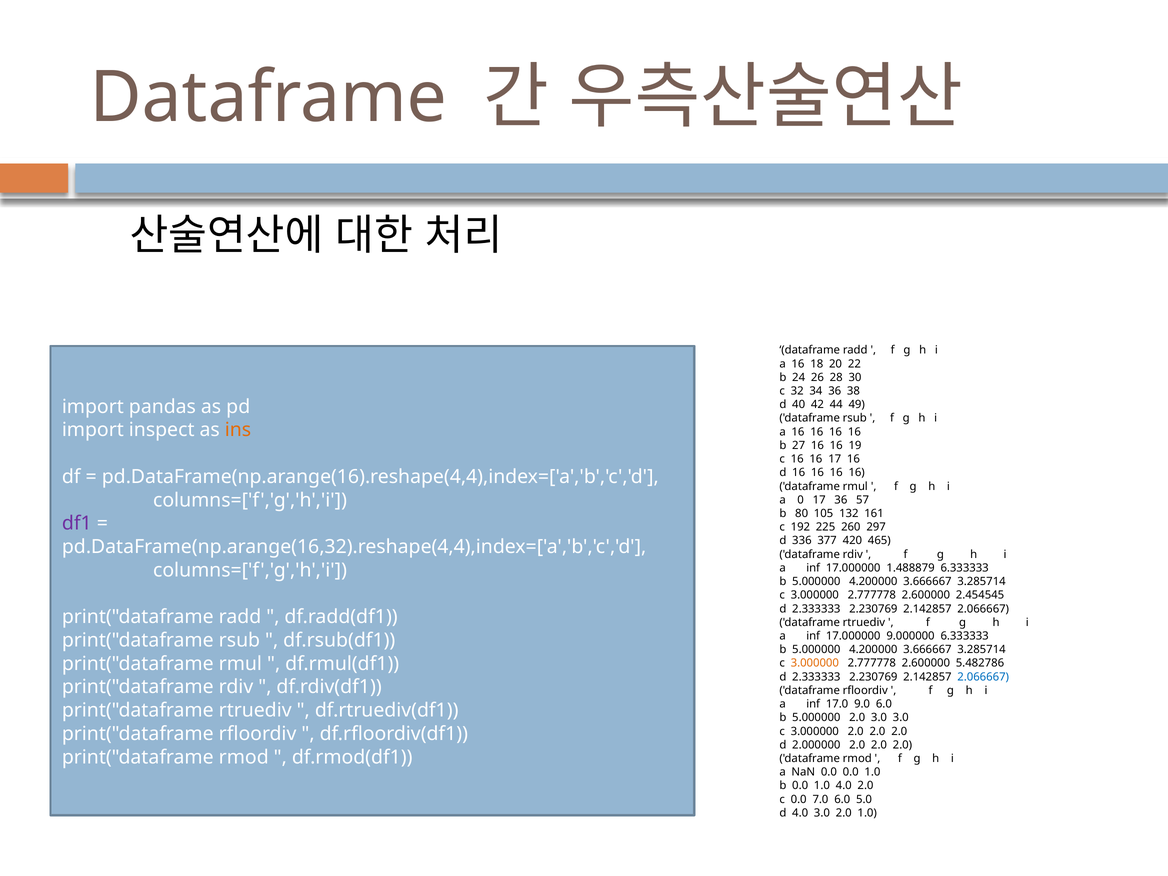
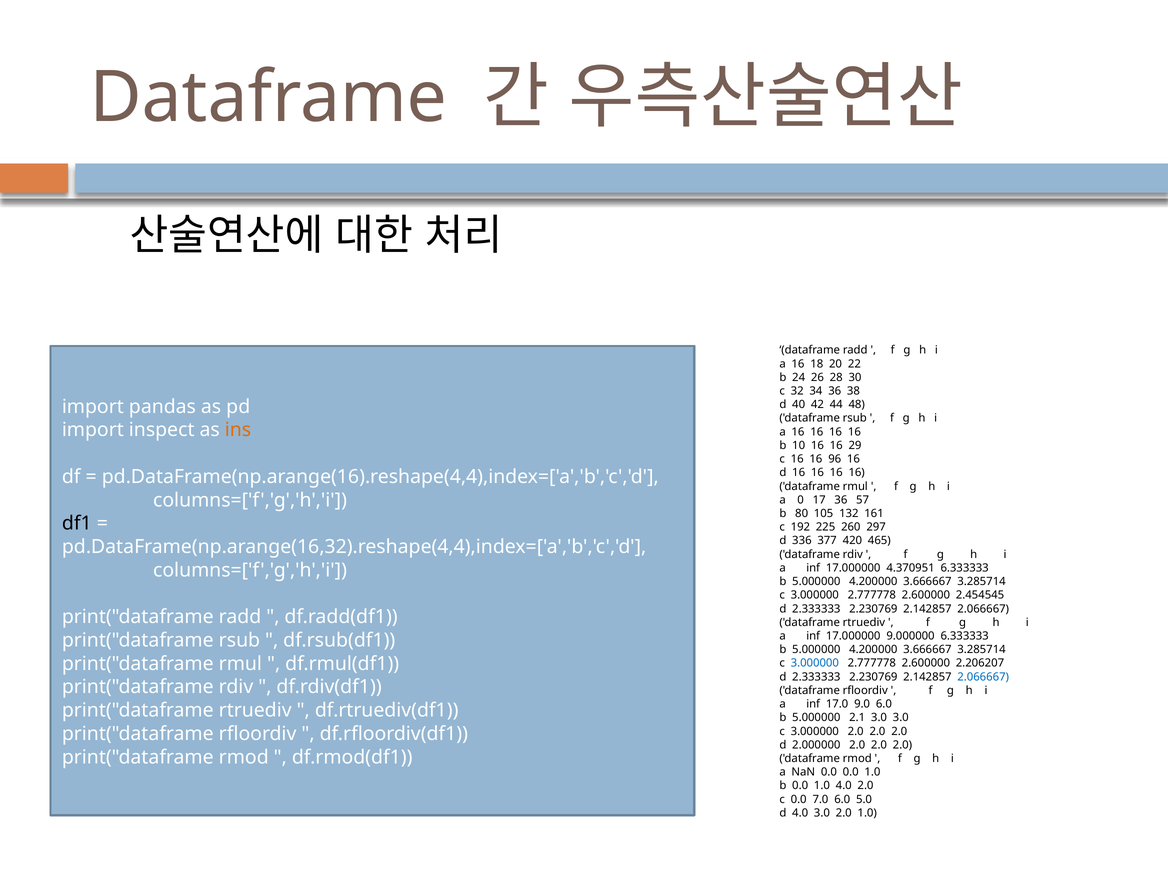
49: 49 -> 48 (857, 405)
27: 27 -> 10 (799, 445)
19: 19 -> 29 (855, 445)
16 17: 17 -> 96 (835, 459)
df1 colour: purple -> black (77, 524)
1.488879: 1.488879 -> 4.370951 (911, 568)
3.000000 colour: orange -> blue (815, 663)
5.482786: 5.482786 -> 2.206207 (980, 663)
5.000000 2.0: 2.0 -> 2.1 (857, 718)
